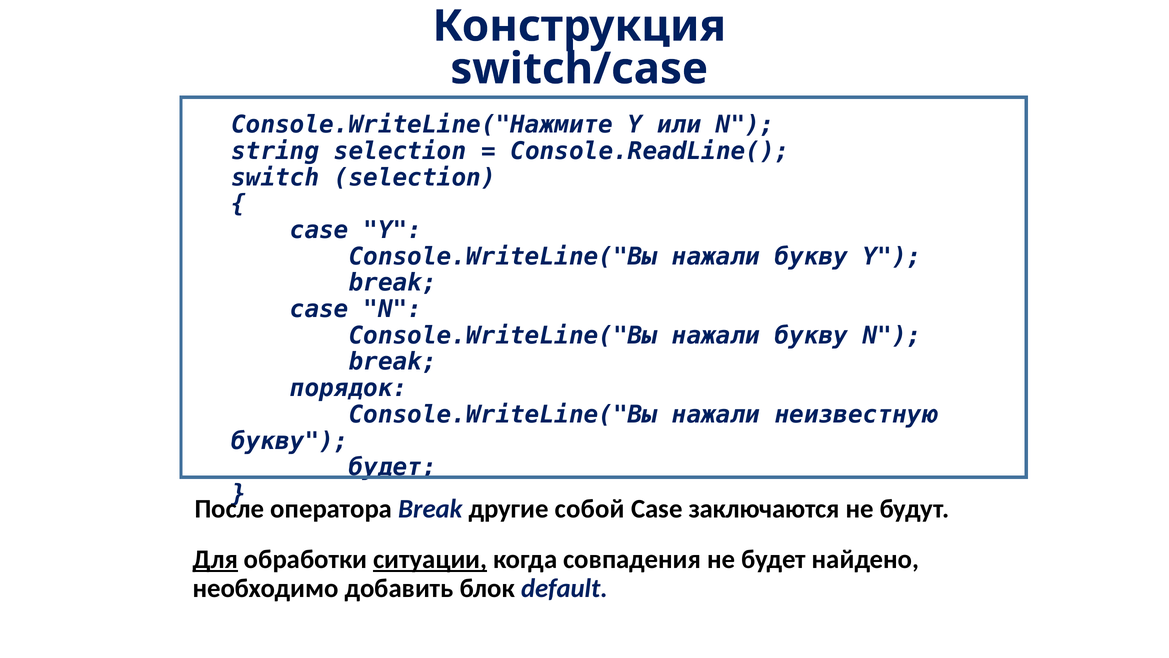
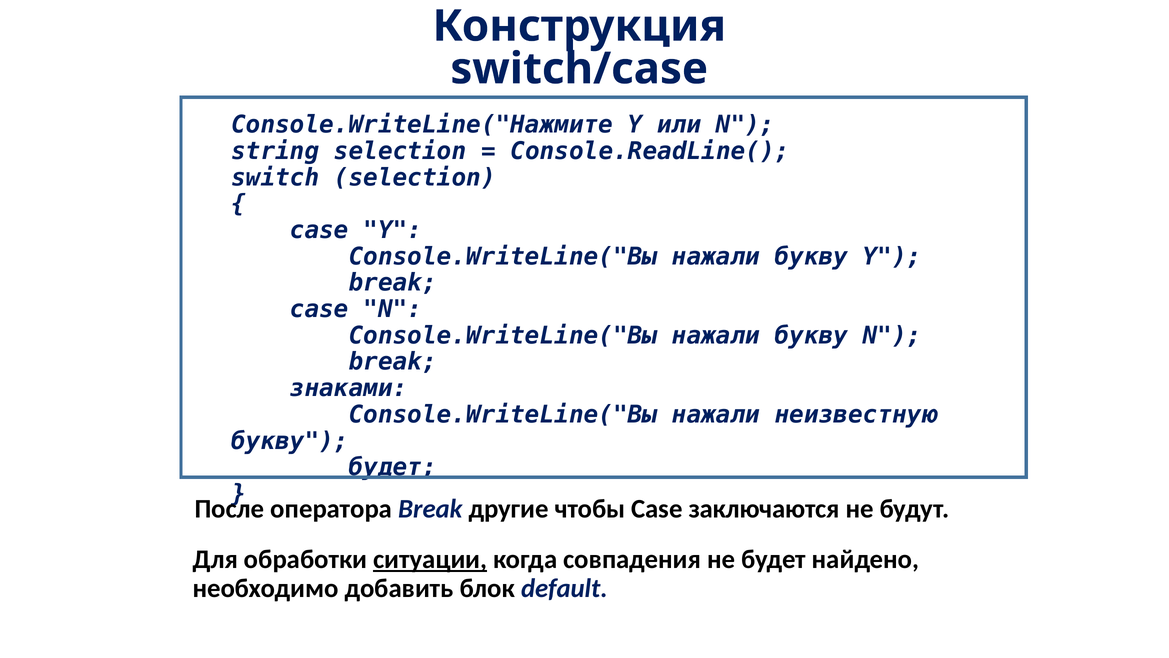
порядок: порядок -> знаками (349, 388)
собой: собой -> чтобы (590, 509)
Для underline: present -> none (215, 559)
